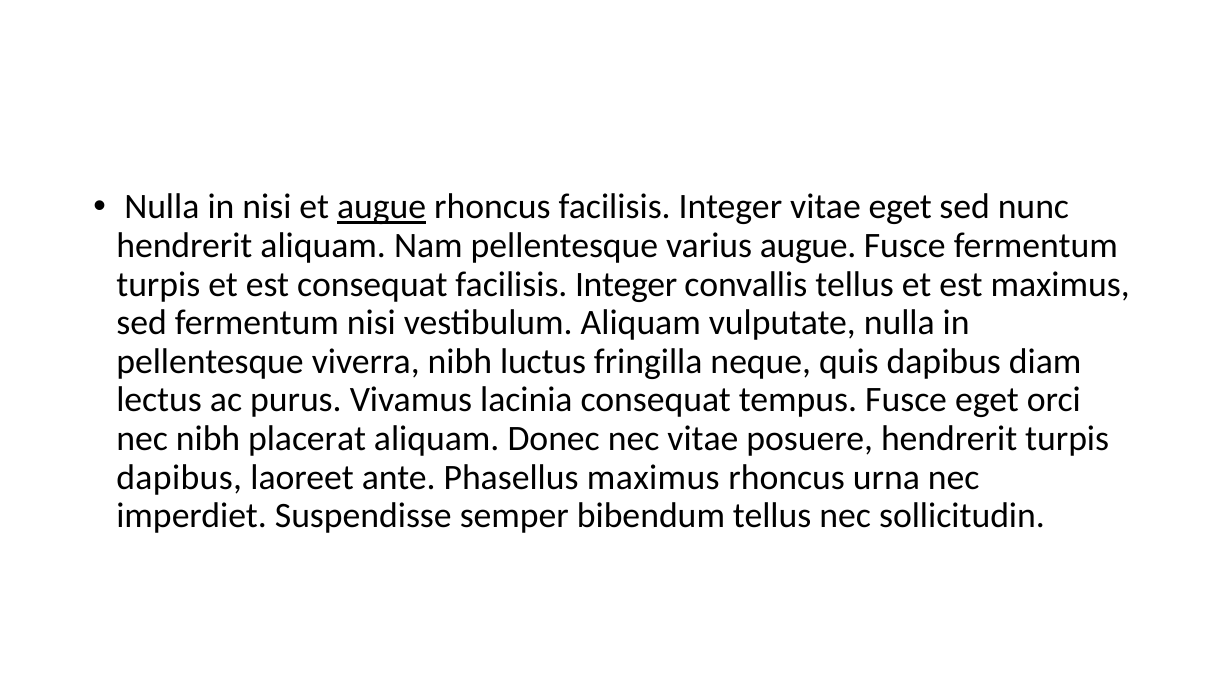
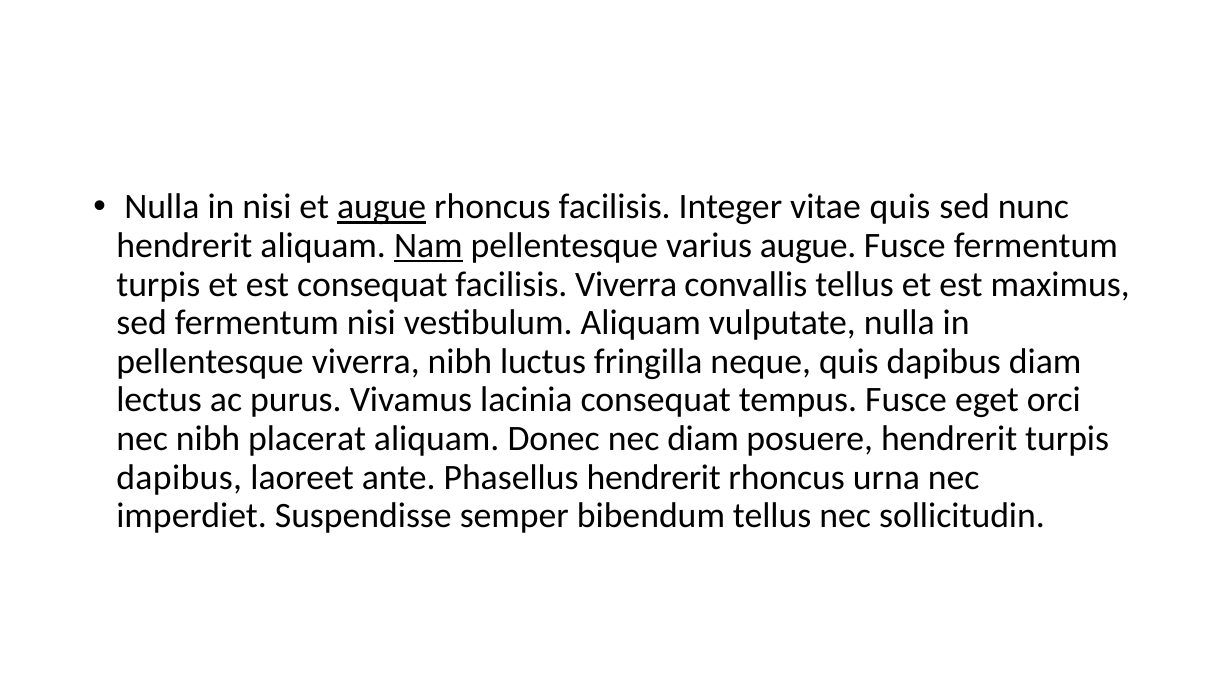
vitae eget: eget -> quis (900, 207)
Nam underline: none -> present (428, 246)
consequat facilisis Integer: Integer -> Viverra (626, 284)
nec vitae: vitae -> diam (703, 439)
Phasellus maximus: maximus -> hendrerit (654, 477)
